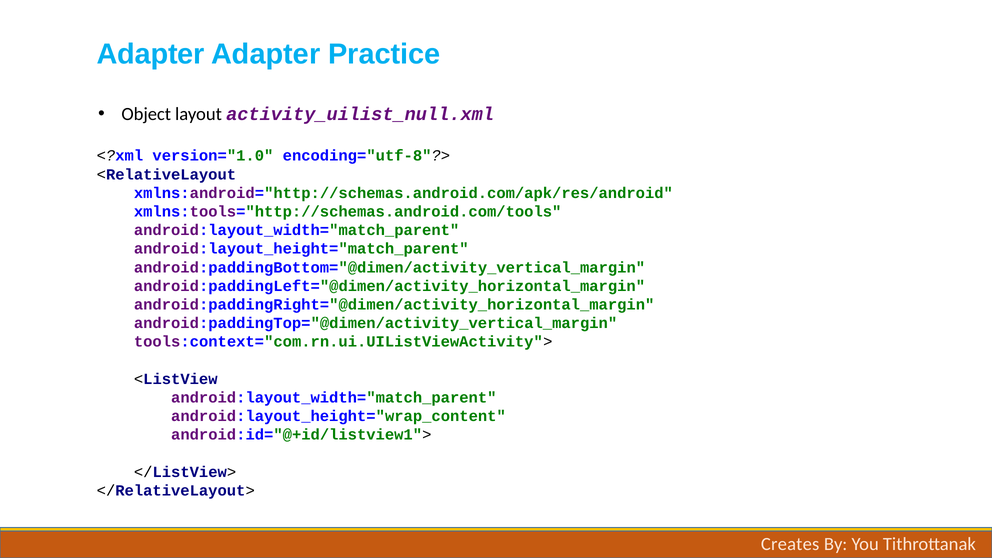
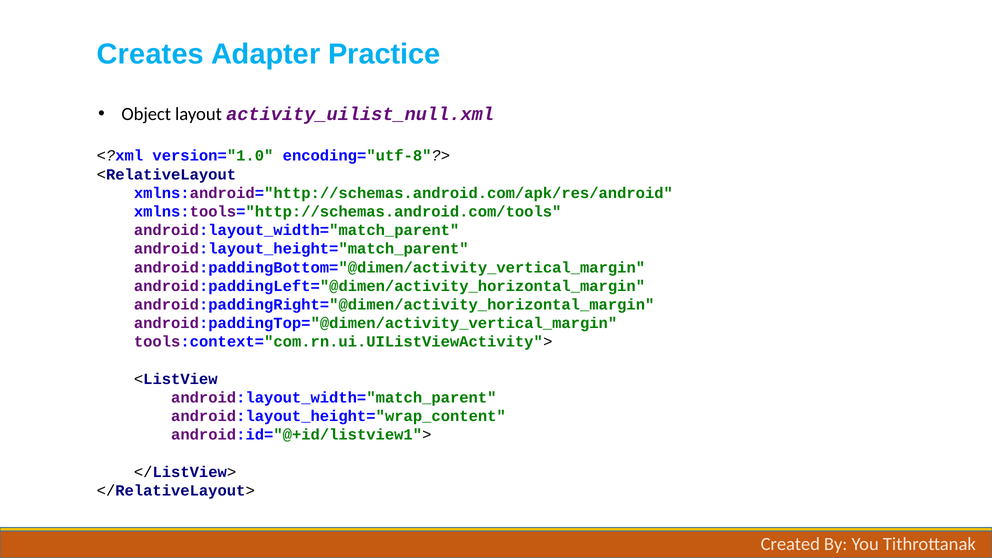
Adapter: Adapter -> Creates (150, 54)
Creates: Creates -> Created (790, 544)
